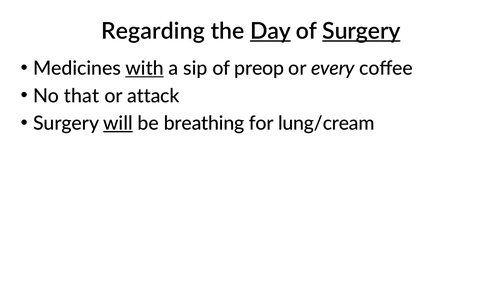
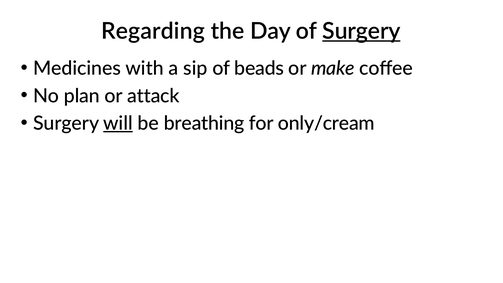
Day underline: present -> none (271, 31)
with underline: present -> none (145, 68)
preop: preop -> beads (259, 68)
every: every -> make (333, 68)
that: that -> plan (82, 96)
lung/cream: lung/cream -> only/cream (326, 123)
